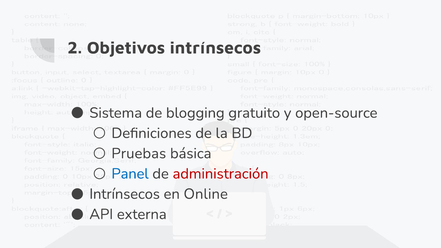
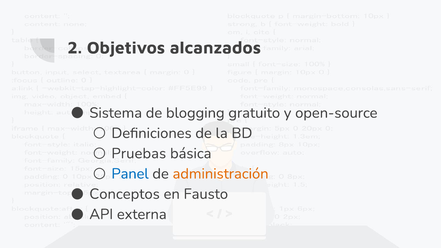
Objetivos intrínsecos: intrínsecos -> alcanzados (215, 48)
administración colour: red -> orange (221, 174)
Intrínsecos: Intrínsecos -> Conceptos (125, 194)
Online: Online -> Fausto (206, 194)
